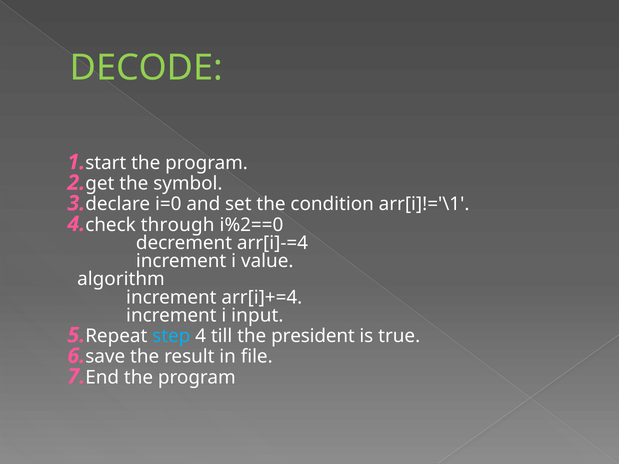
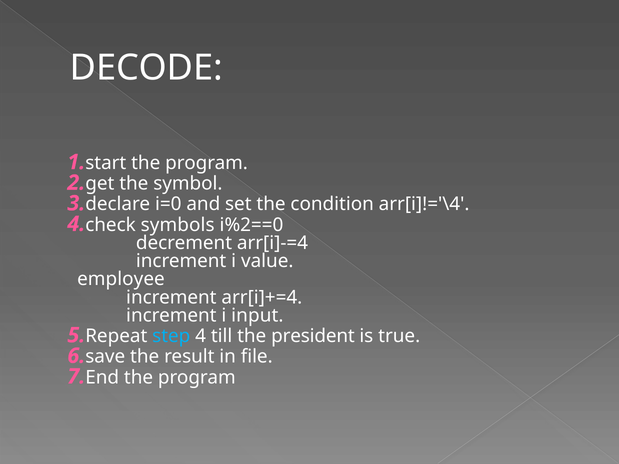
DECODE colour: light green -> white (146, 68)
arr[i]!='\1: arr[i]!='\1 -> arr[i]!='\4 (424, 204)
through: through -> symbols (178, 225)
algorithm: algorithm -> employee (121, 279)
